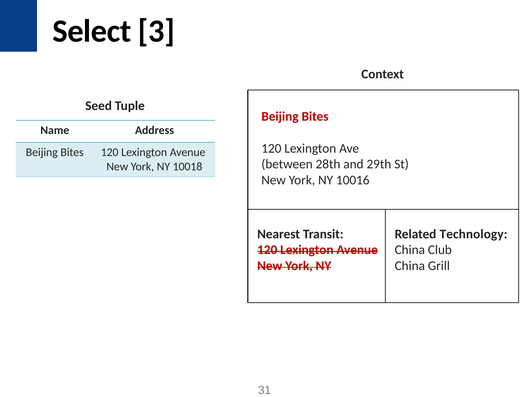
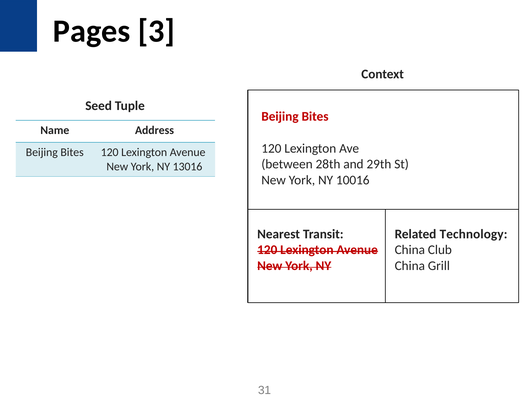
Select: Select -> Pages (92, 31)
10018: 10018 -> 13016 (188, 167)
